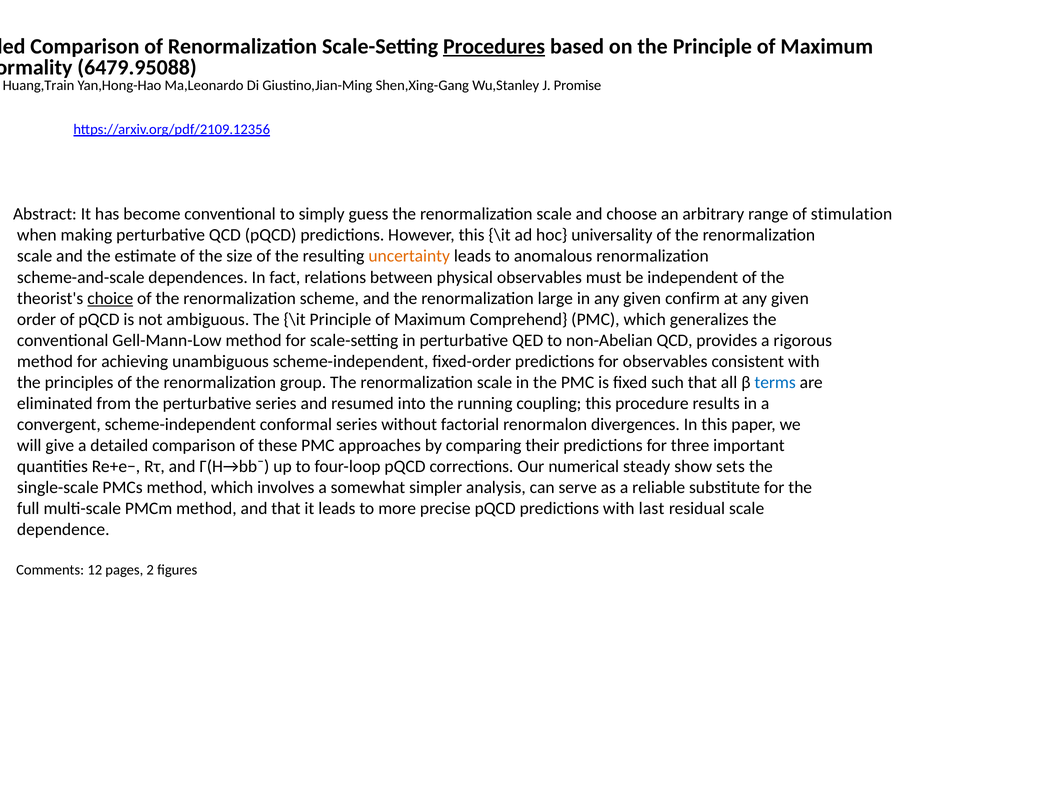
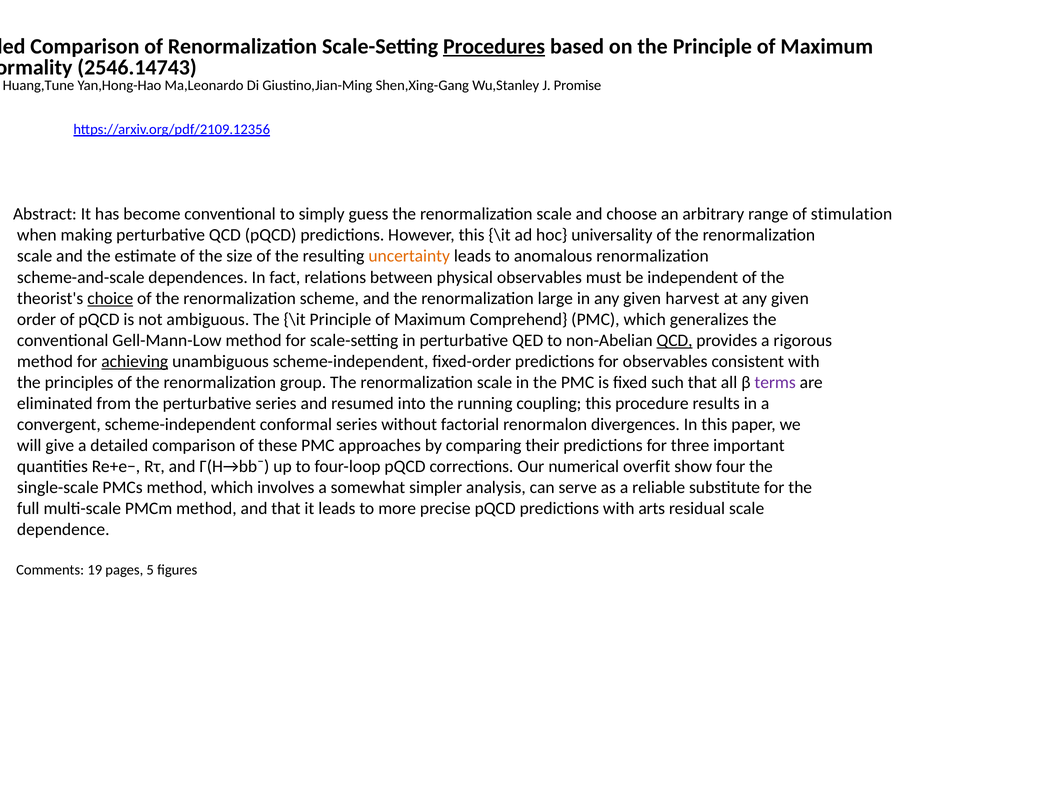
6479.95088: 6479.95088 -> 2546.14743 (137, 67)
Huang,Train: Huang,Train -> Huang,Tune (38, 85)
confirm: confirm -> harvest (692, 298)
QCD underline: none -> present (675, 340)
achieving underline: none -> present (135, 361)
terms colour: blue -> purple (775, 382)
steady: steady -> overfit (647, 467)
sets: sets -> four (731, 467)
last: last -> arts (652, 509)
12: 12 -> 19 (95, 570)
2: 2 -> 5 (150, 570)
